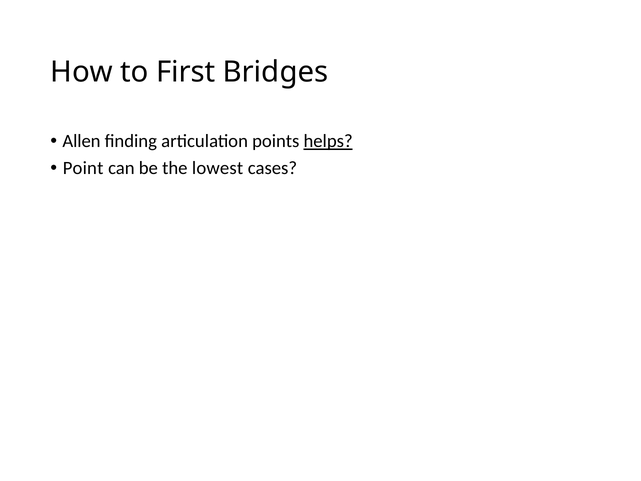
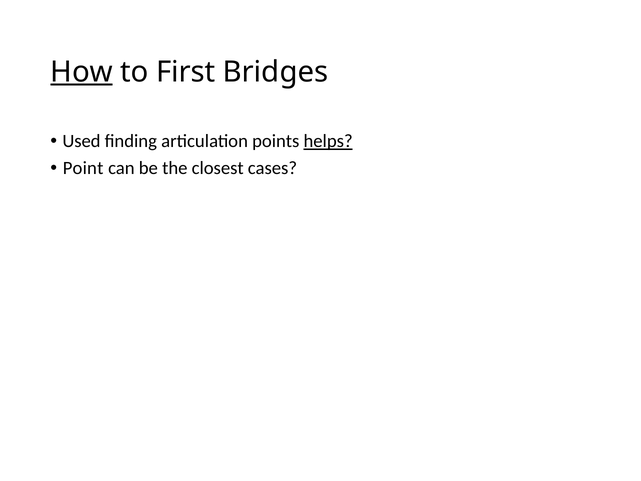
How underline: none -> present (82, 72)
Allen: Allen -> Used (82, 141)
lowest: lowest -> closest (218, 168)
